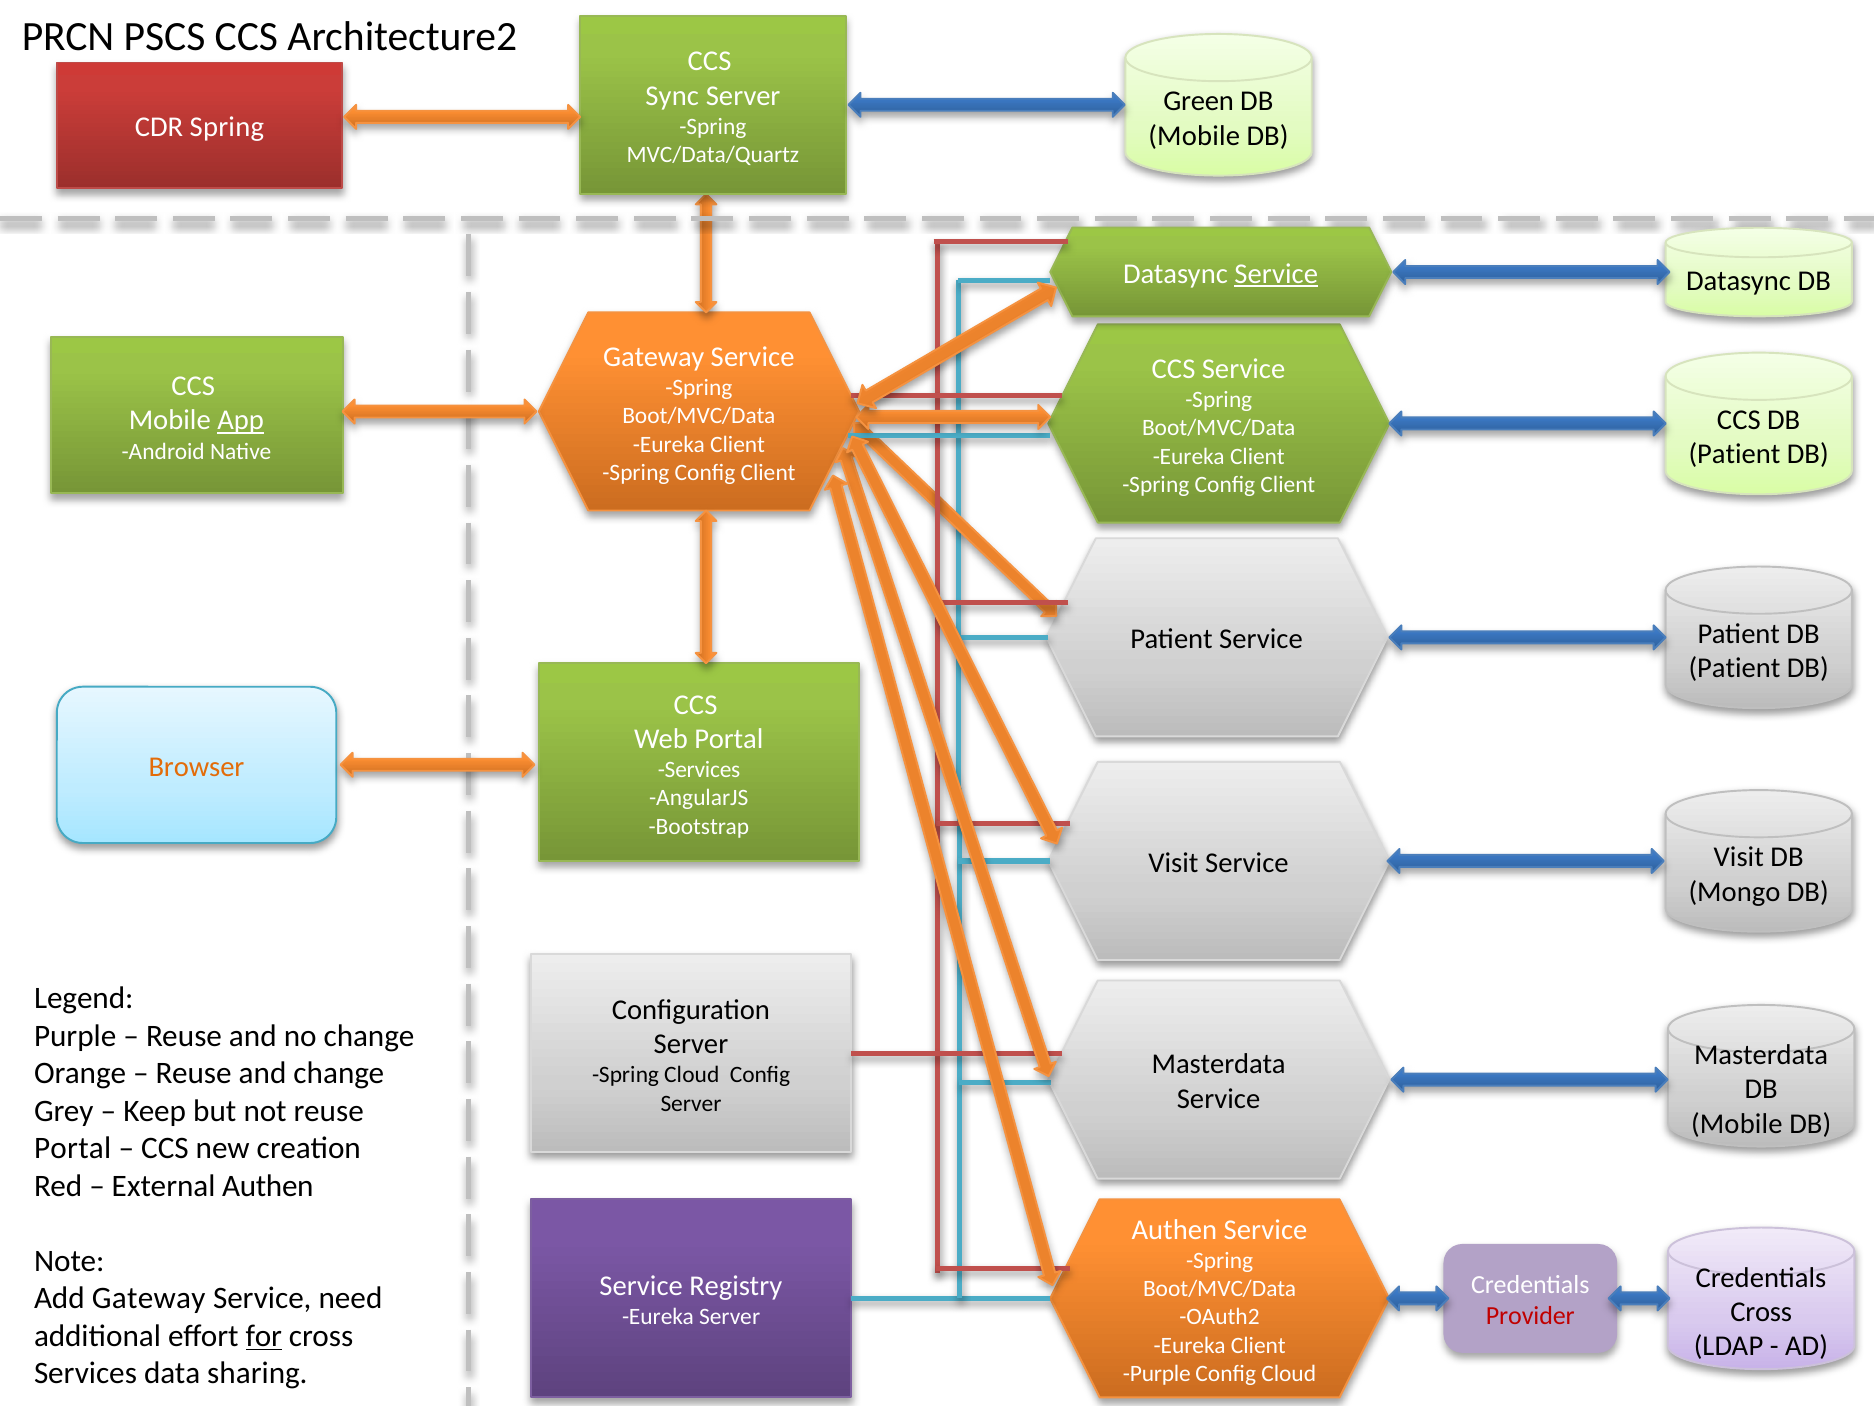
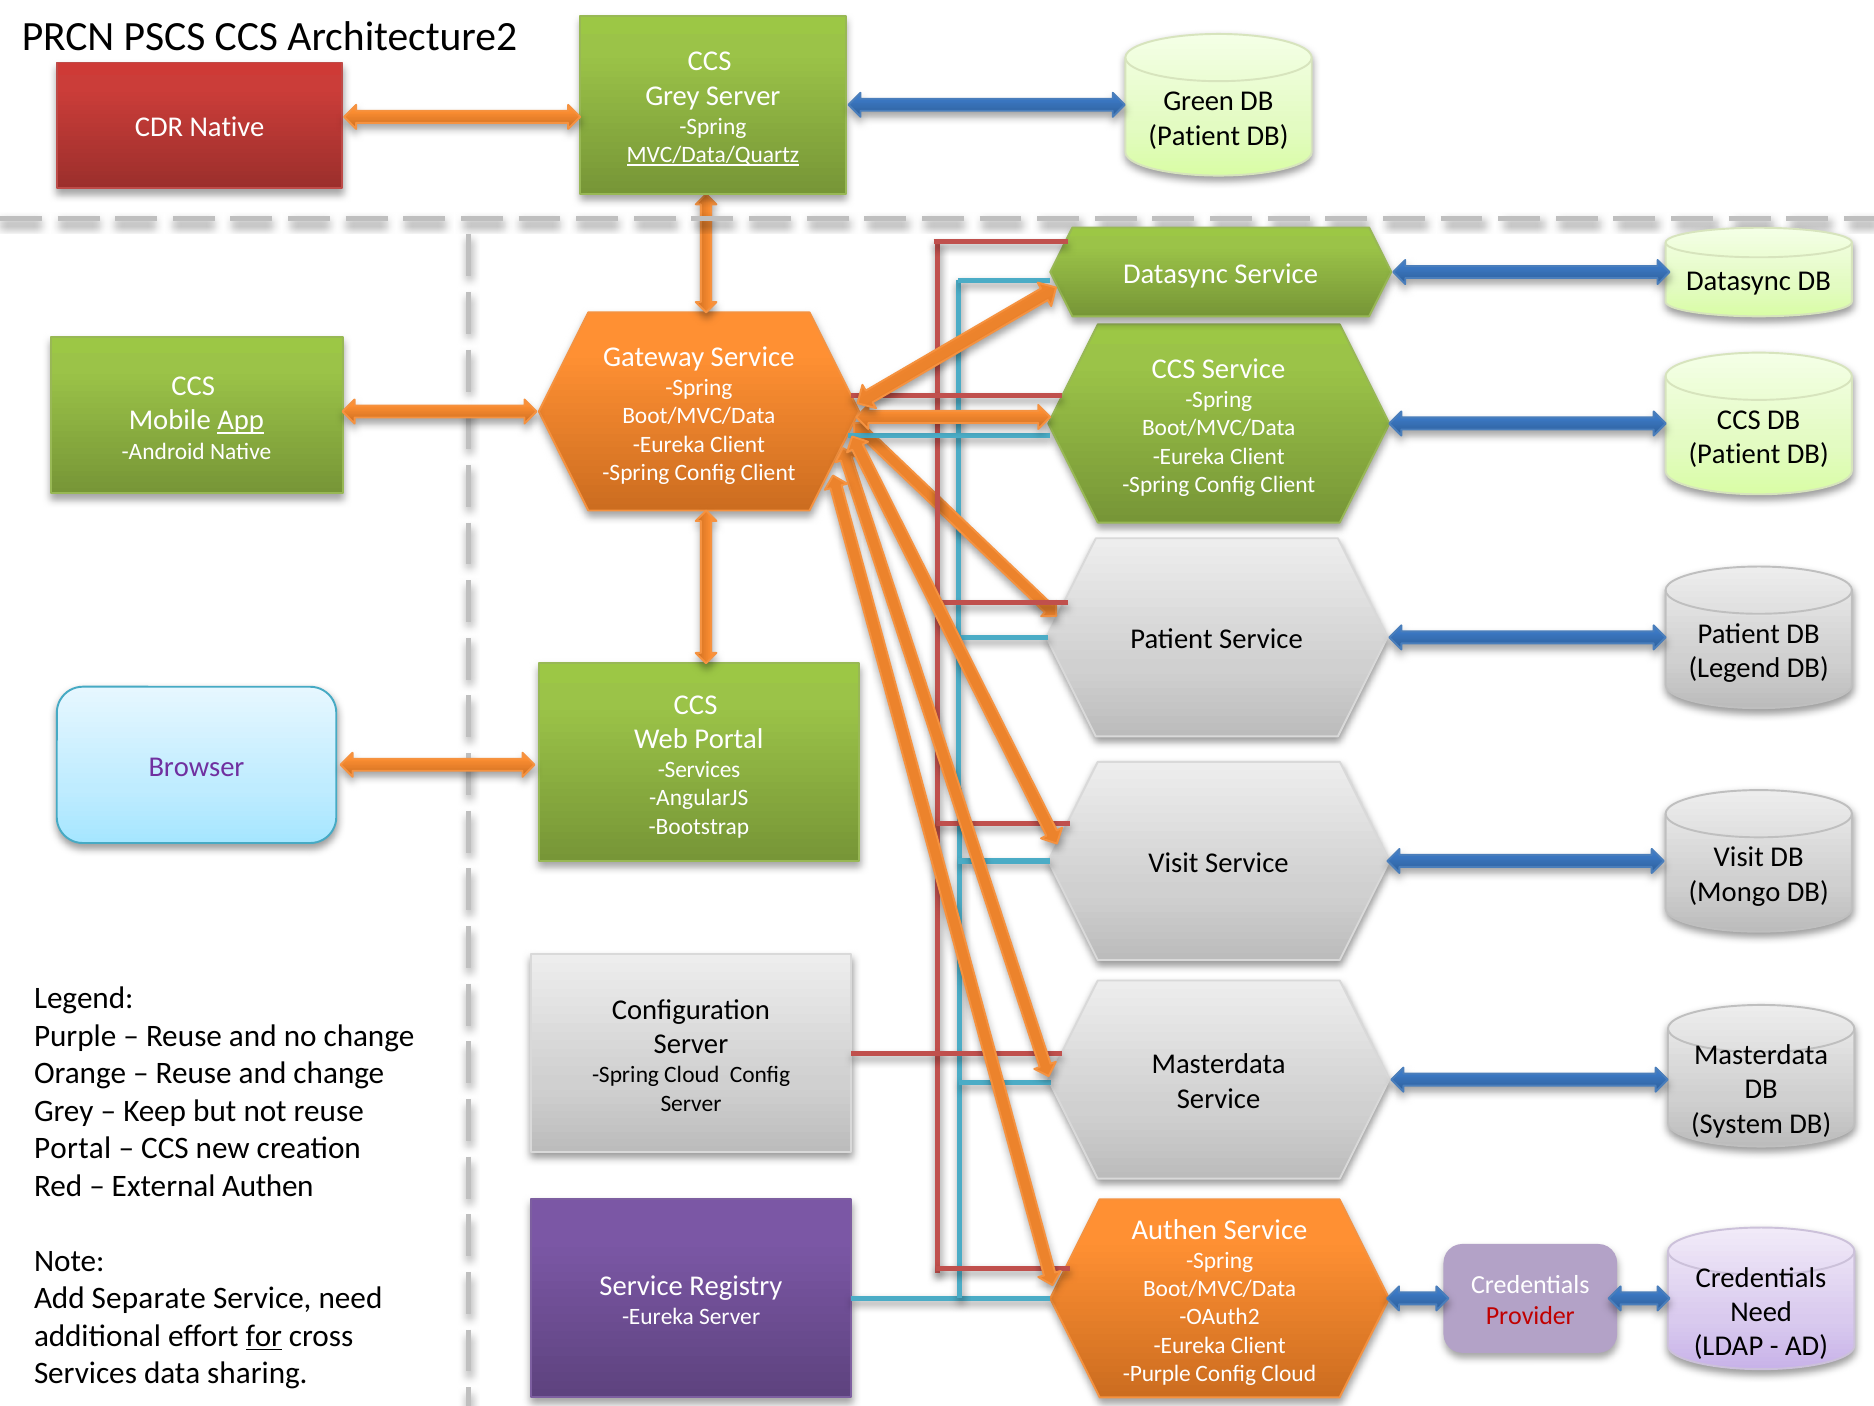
Sync: Sync -> Grey (672, 96)
CDR Spring: Spring -> Native (227, 127)
Mobile: Mobile -> Patient (1194, 136)
MVC/Data/Quartz underline: none -> present (713, 155)
Service underline: present -> none (1276, 274)
Patient: Patient -> Legend (1735, 668)
Browser colour: orange -> purple (196, 767)
Mobile: Mobile -> System (1737, 1124)
Add Gateway: Gateway -> Separate (149, 1298)
Cross: Cross -> Need (1761, 1312)
